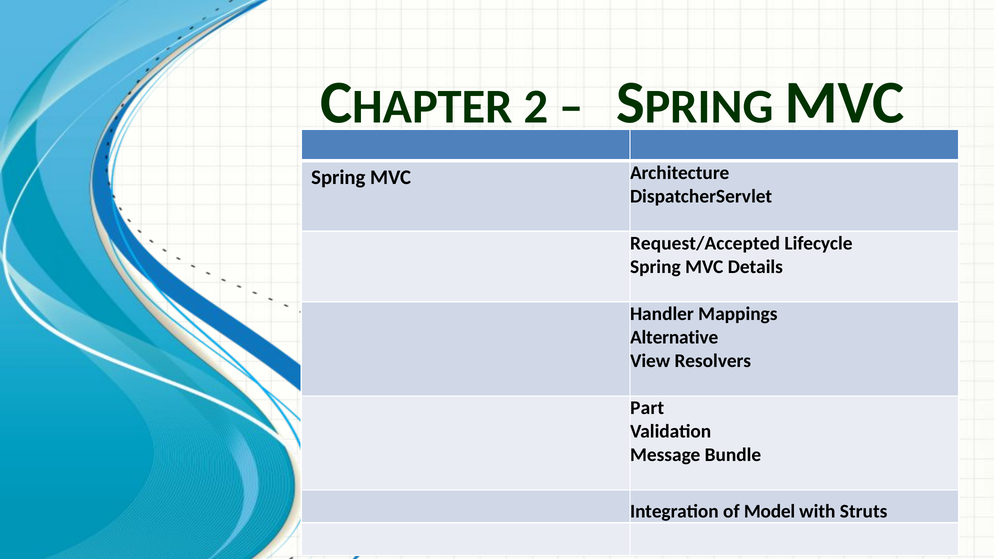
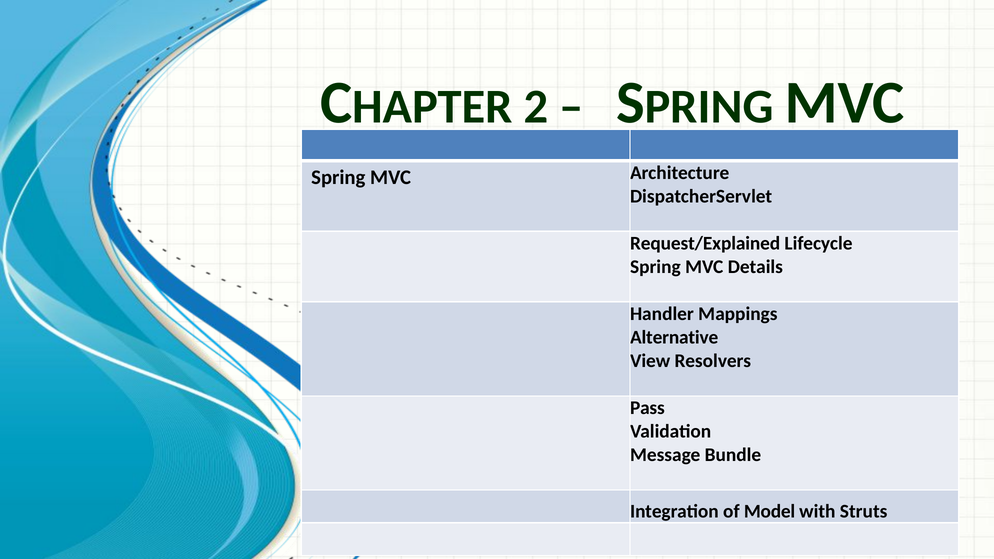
Request/Accepted: Request/Accepted -> Request/Explained (705, 243)
Part: Part -> Pass (647, 408)
